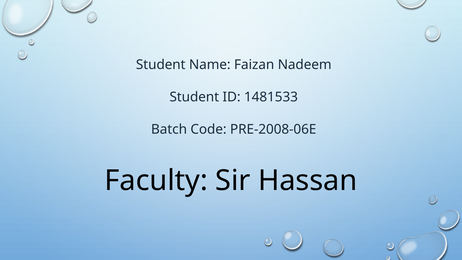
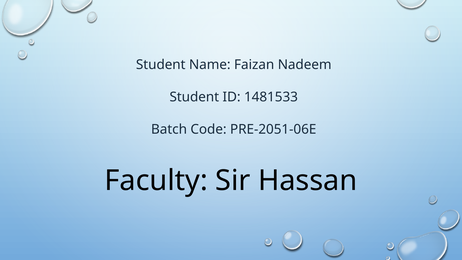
PRE-2008-06E: PRE-2008-06E -> PRE-2051-06E (273, 129)
